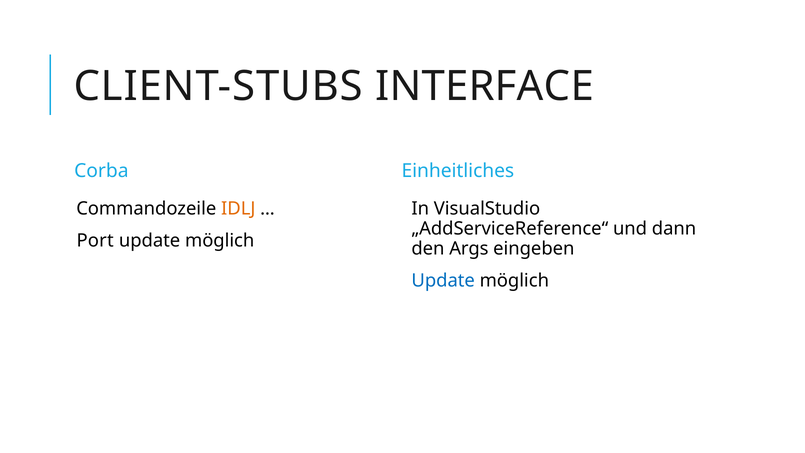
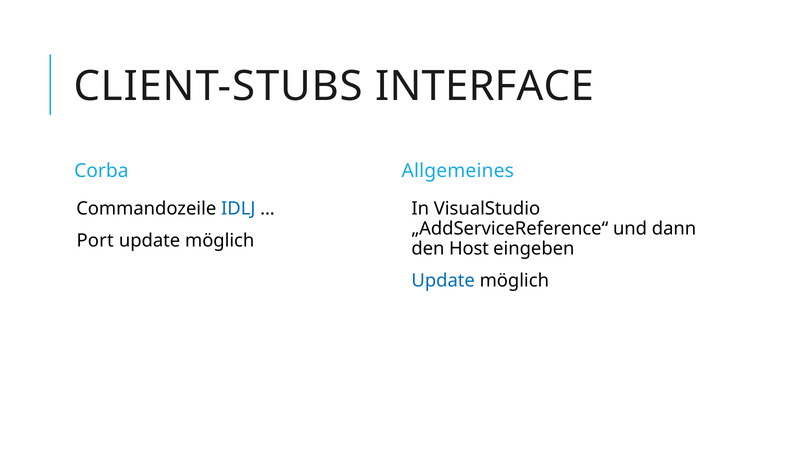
Einheitliches: Einheitliches -> Allgemeines (458, 171)
IDLJ colour: orange -> blue (238, 209)
Args: Args -> Host (469, 249)
